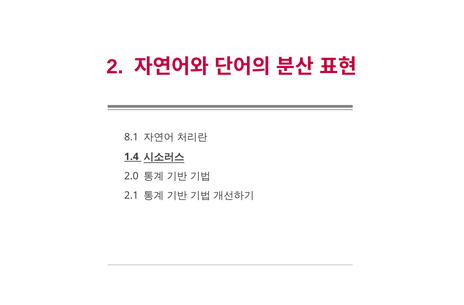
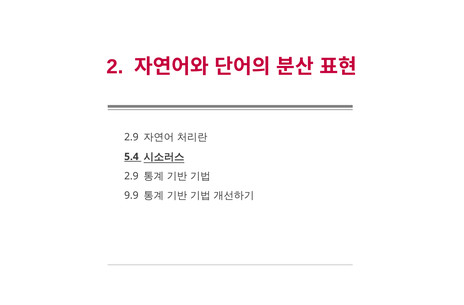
8.1: 8.1 -> 2.9 (131, 137)
1.4: 1.4 -> 5.4 (131, 157)
2.0: 2.0 -> 2.9 (131, 176)
2.1: 2.1 -> 9.9 (131, 195)
